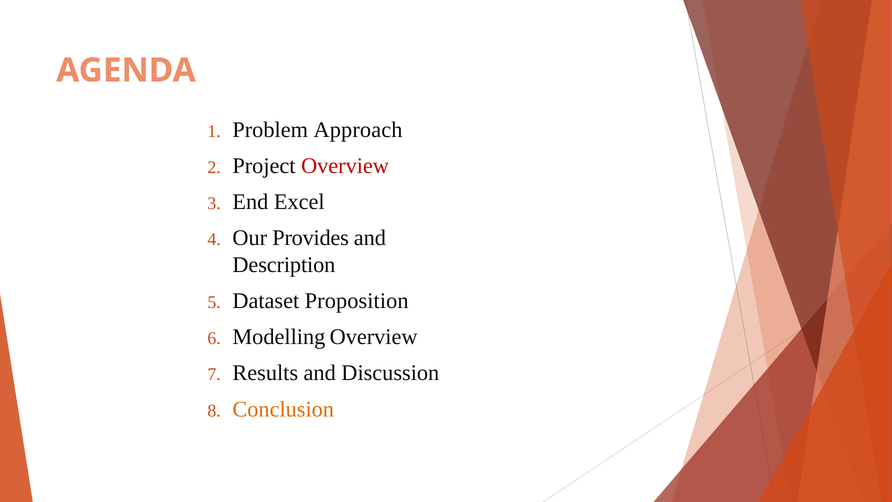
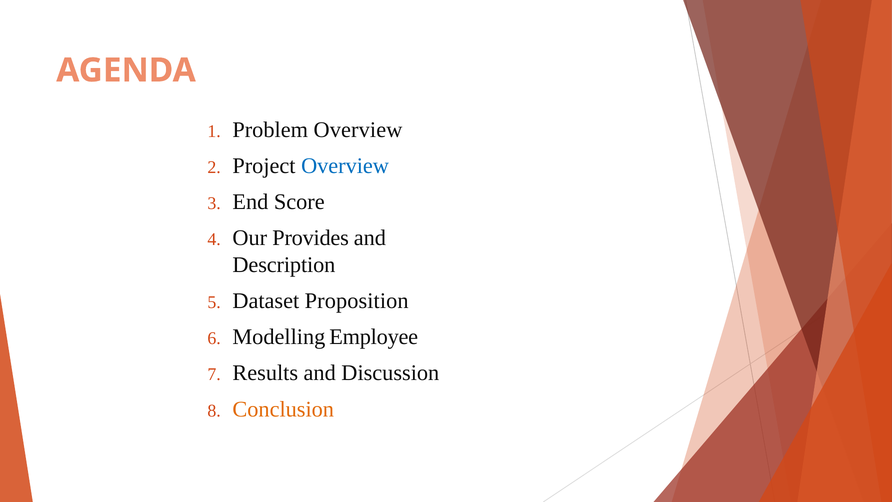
Problem Approach: Approach -> Overview (358, 130)
Overview colour: red -> blue (345, 166)
Excel: Excel -> Score (299, 202)
Modelling Overview: Overview -> Employee (374, 337)
